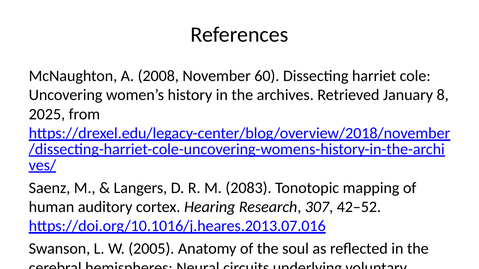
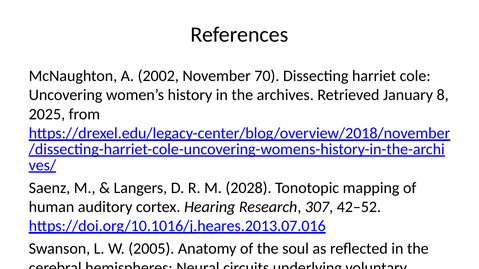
2008: 2008 -> 2002 (158, 76)
60: 60 -> 70 (267, 76)
2083: 2083 -> 2028 (249, 188)
